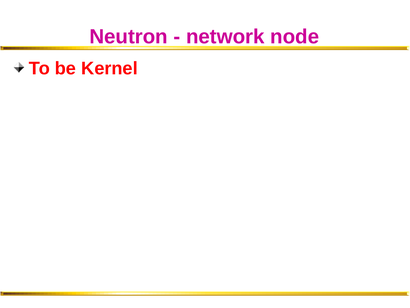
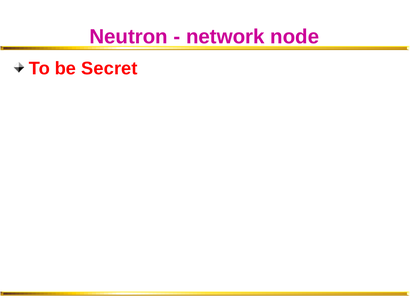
Kernel: Kernel -> Secret (109, 68)
